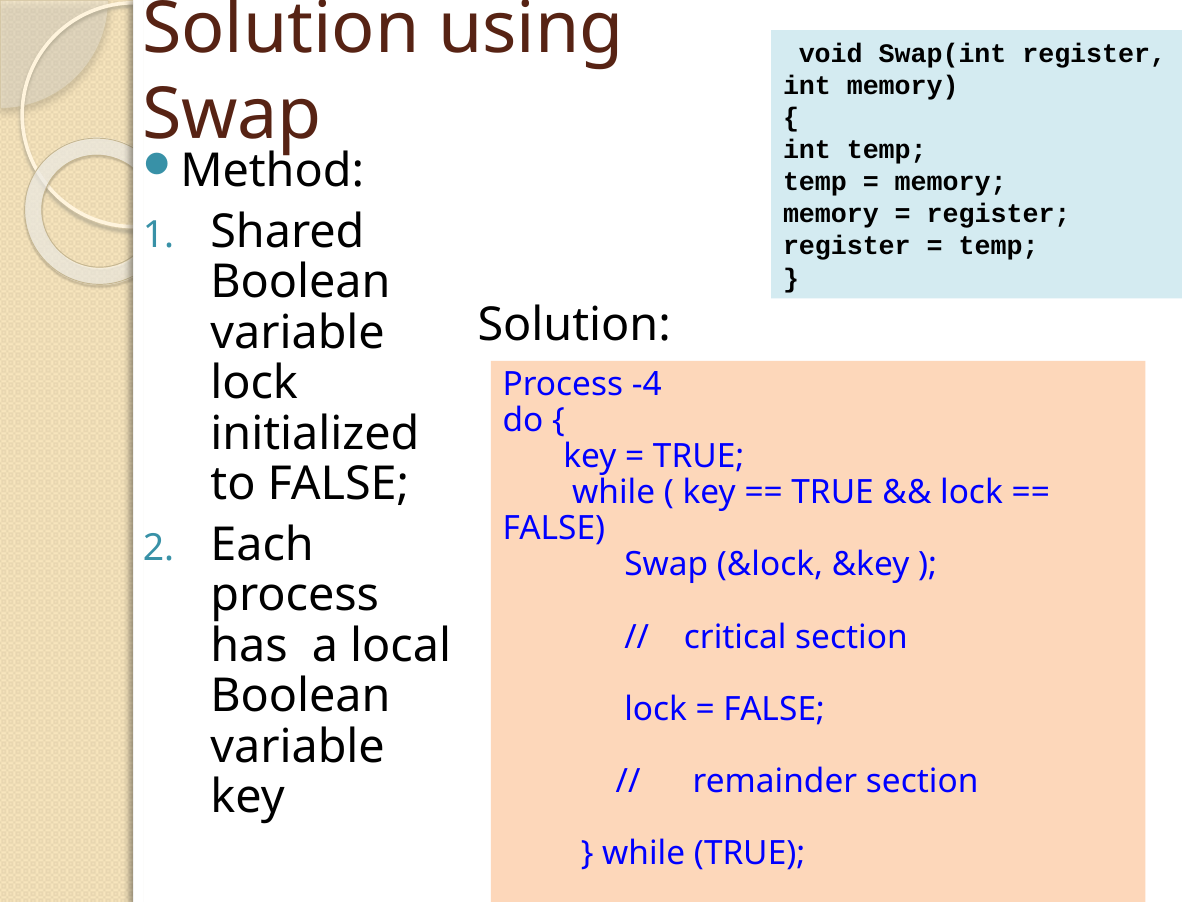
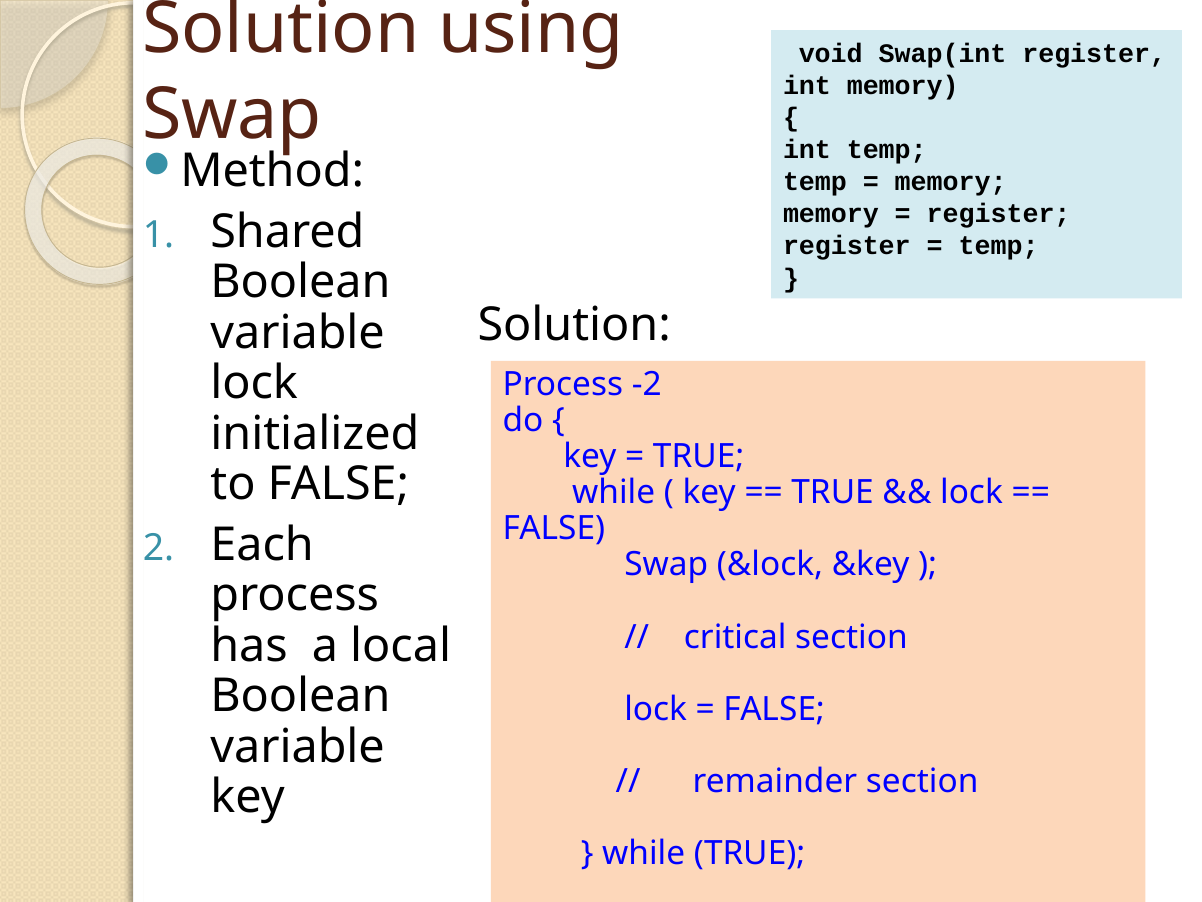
-4: -4 -> -2 (647, 384)
